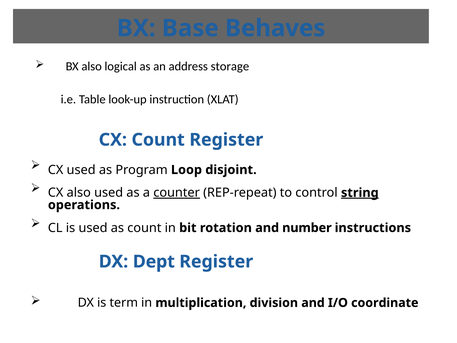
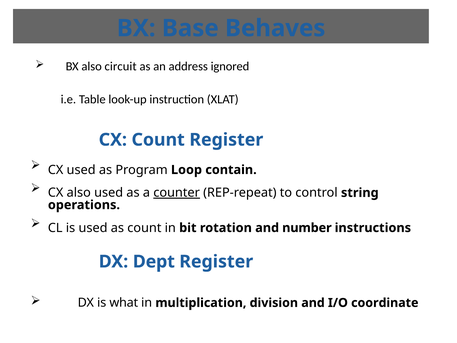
logical: logical -> circuit (121, 66)
storage: storage -> ignored (230, 66)
disjoint: disjoint -> contain (231, 170)
string underline: present -> none (360, 193)
term: term -> what (124, 303)
